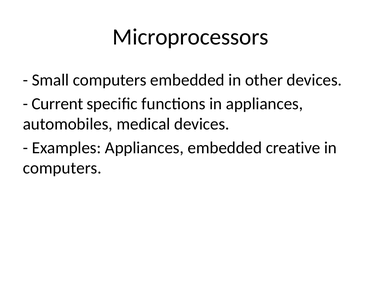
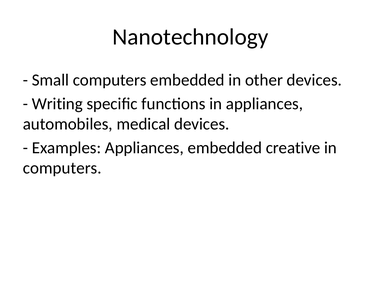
Microprocessors: Microprocessors -> Nanotechnology (190, 37)
Current: Current -> Writing (57, 104)
